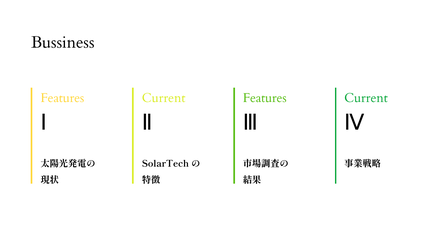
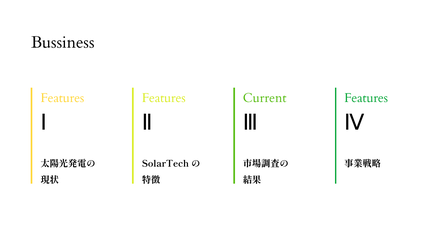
Current: Current -> Features (164, 98)
Features: Features -> Current (265, 98)
Current: Current -> Features (366, 98)
